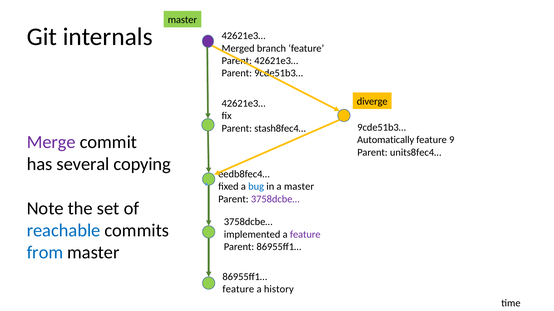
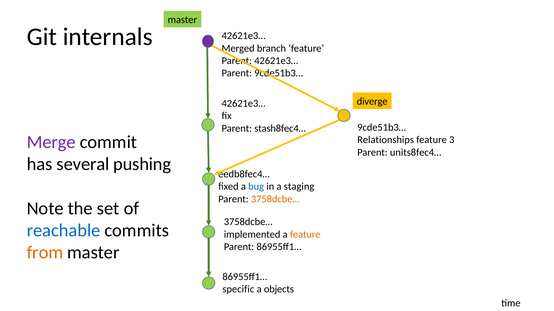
Automatically: Automatically -> Relationships (386, 140)
9: 9 -> 3 (452, 140)
copying: copying -> pushing (142, 164)
a master: master -> staging (299, 187)
3758dcbe… colour: purple -> orange (275, 199)
feature colour: purple -> orange (305, 235)
from colour: blue -> orange (45, 253)
feature: feature -> specific (238, 290)
history: history -> objects (279, 290)
